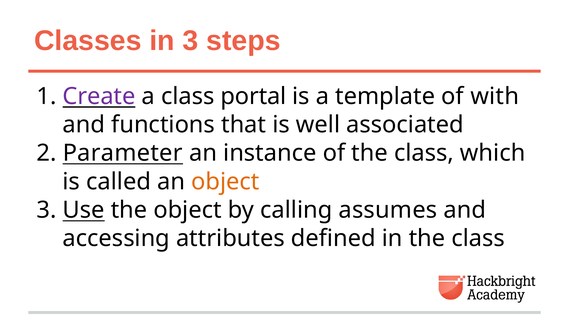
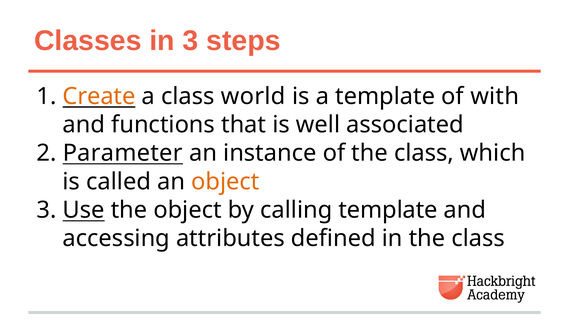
Create colour: purple -> orange (99, 96)
portal: portal -> world (253, 96)
calling assumes: assumes -> template (388, 210)
